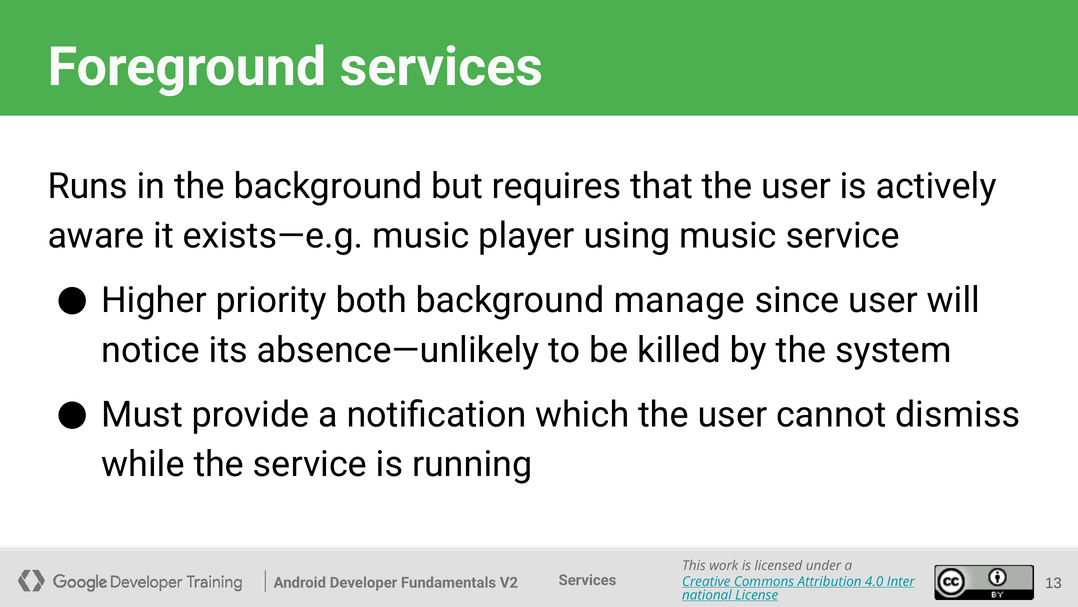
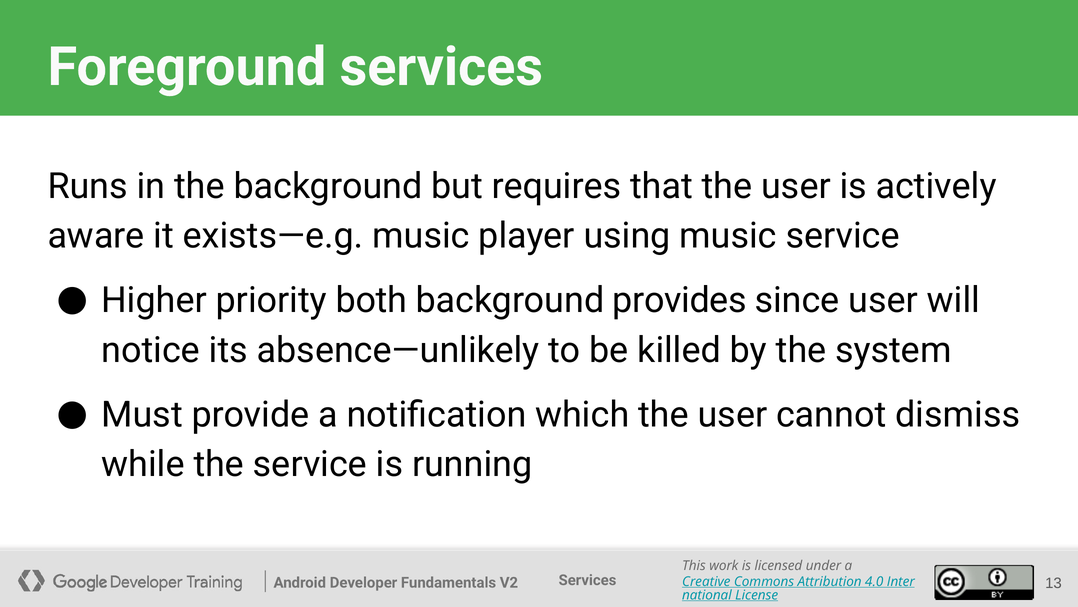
manage: manage -> provides (680, 300)
